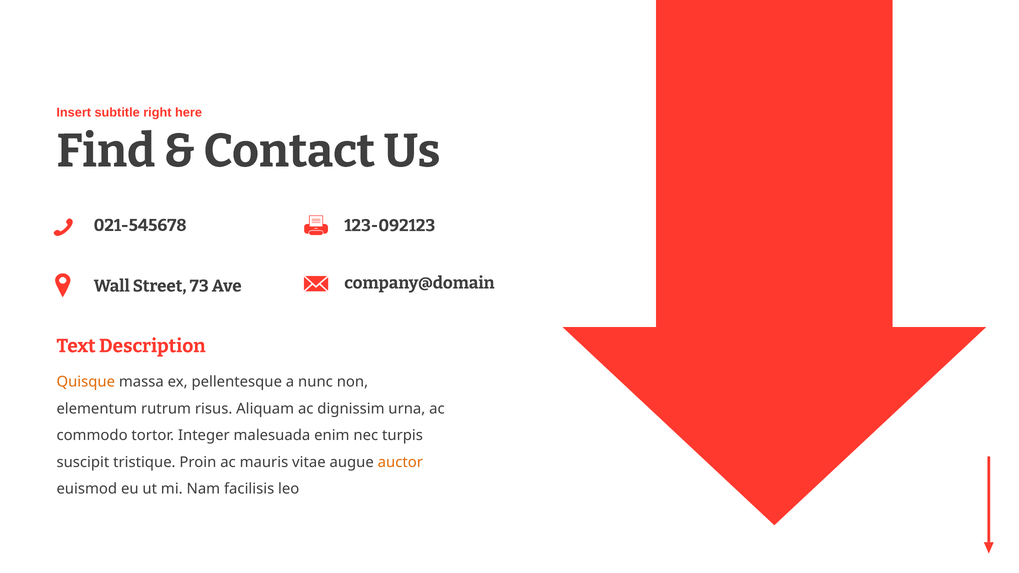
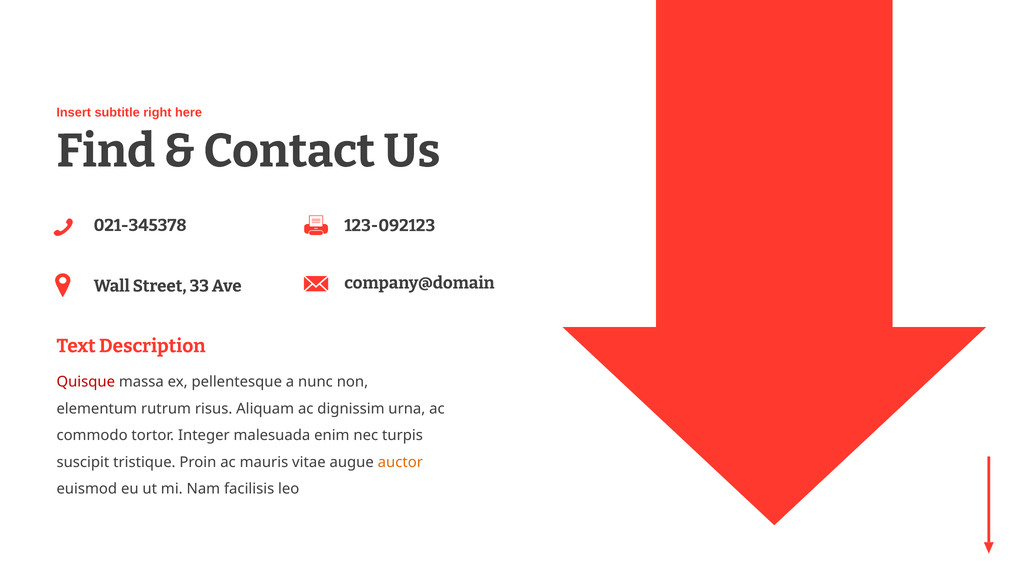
021-545678: 021-545678 -> 021-345378 (140, 225)
73: 73 -> 33 (199, 286)
Quisque colour: orange -> red (86, 382)
